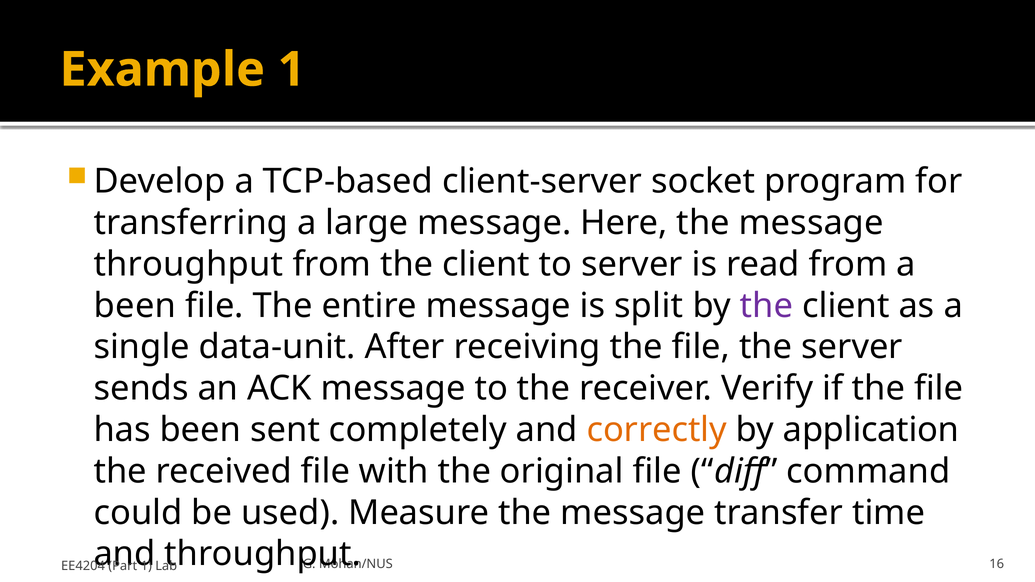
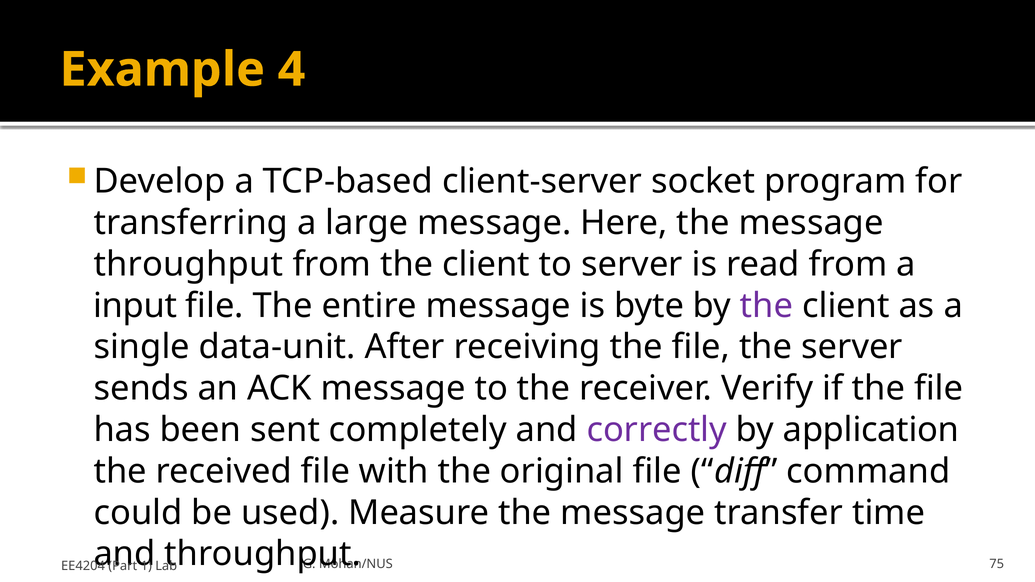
Example 1: 1 -> 4 (292, 70)
been: been -> input (135, 306)
split: split -> byte (649, 306)
correctly colour: orange -> purple (657, 430)
16: 16 -> 75 (997, 564)
